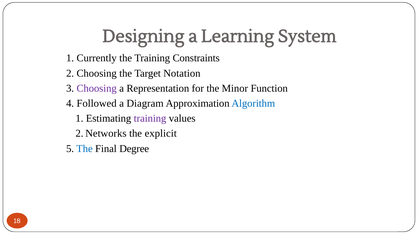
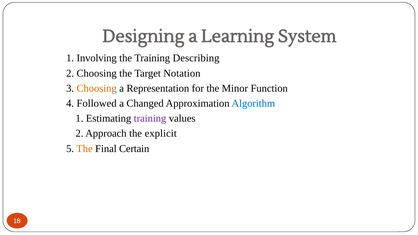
Currently: Currently -> Involving (97, 58)
Constraints: Constraints -> Describing (196, 58)
Choosing colour: purple -> orange (97, 88)
Diagram: Diagram -> Changed (145, 103)
Networks: Networks -> Approach (106, 134)
The colour: blue -> orange (85, 149)
Degree: Degree -> Certain (134, 149)
